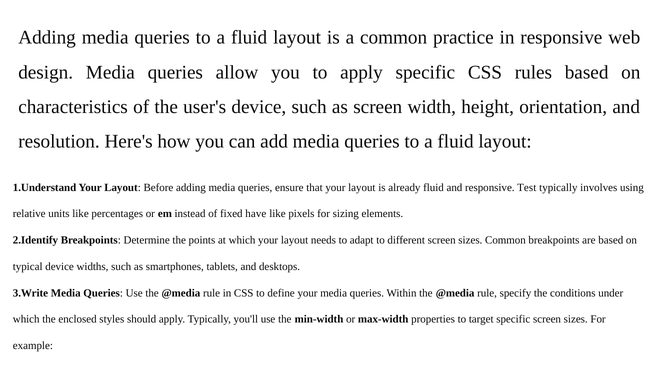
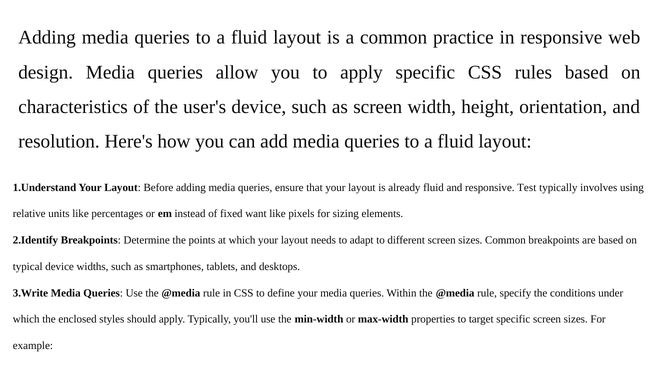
have: have -> want (256, 214)
